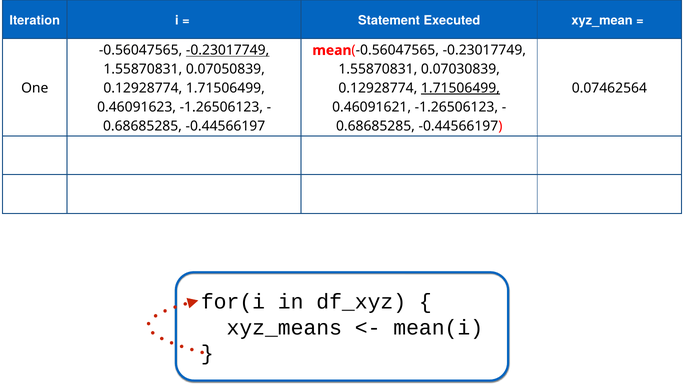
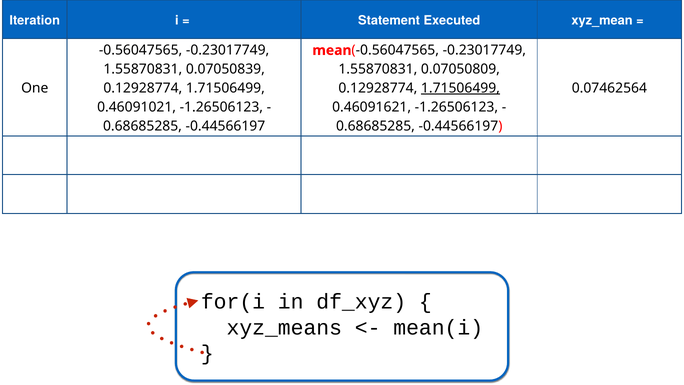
-0.23017749 underline: present -> none (228, 50)
0.07030839: 0.07030839 -> 0.07050809 (460, 69)
0.46091623: 0.46091623 -> 0.46091021 (137, 107)
